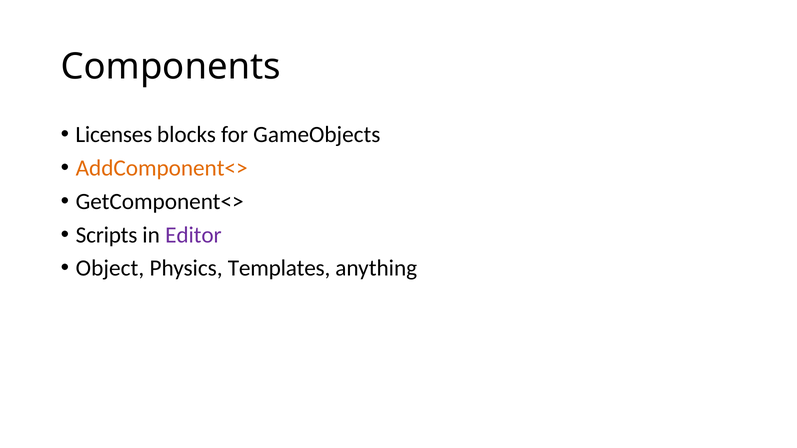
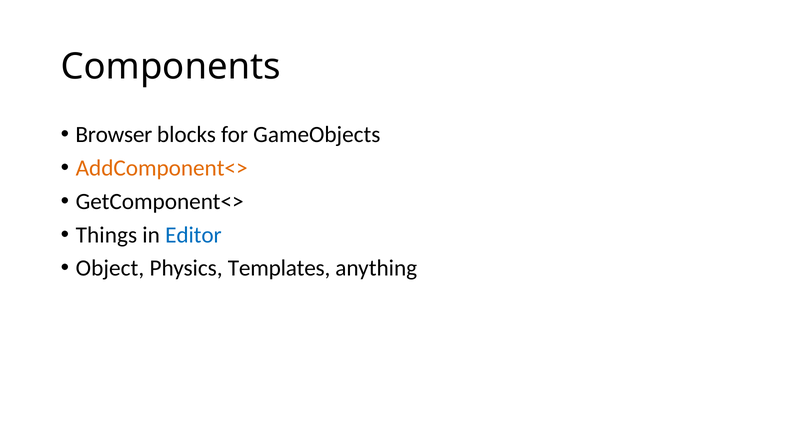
Licenses: Licenses -> Browser (114, 135)
Scripts: Scripts -> Things (106, 235)
Editor colour: purple -> blue (193, 235)
